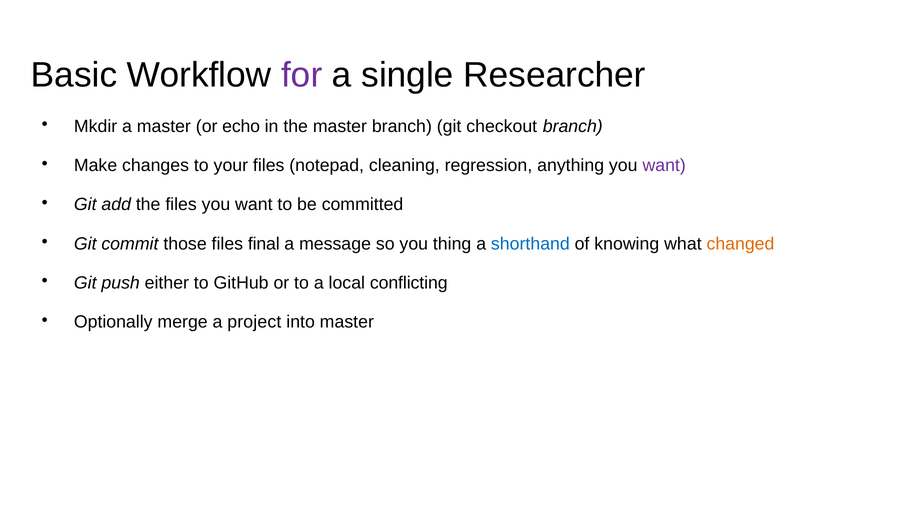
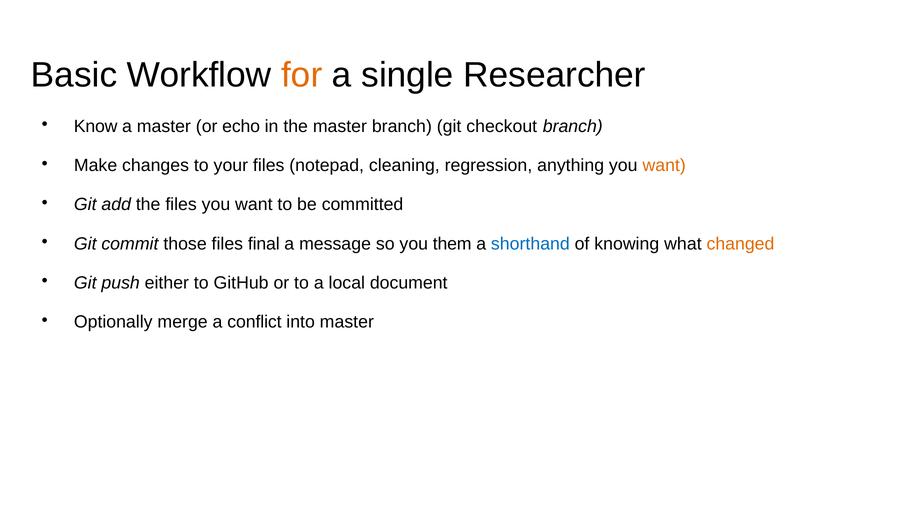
for colour: purple -> orange (302, 75)
Mkdir: Mkdir -> Know (96, 126)
want colour: purple -> orange (664, 166)
thing: thing -> them (452, 244)
conflicting: conflicting -> document (409, 283)
project: project -> conflict (254, 322)
